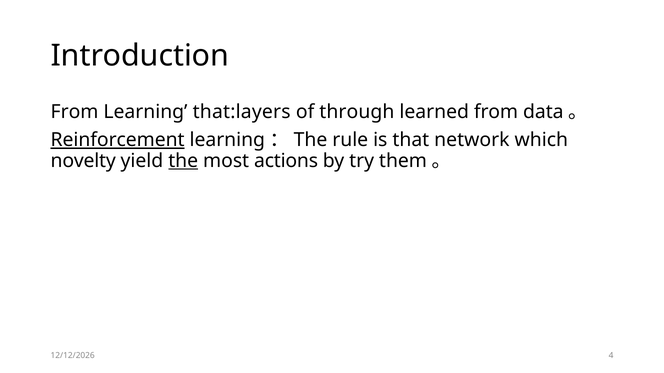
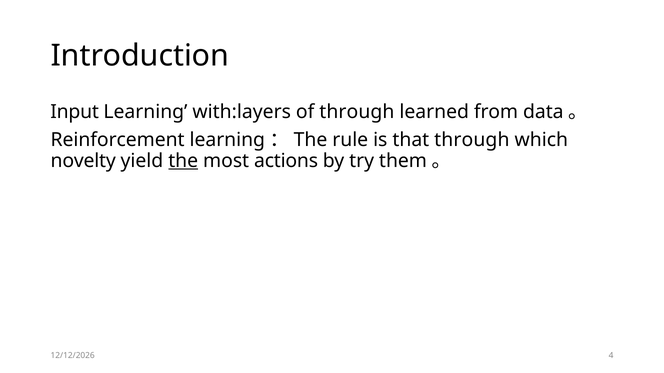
From: From -> Input (75, 112)
that:layers: that:layers -> with:layers (242, 112)
Reinforcement underline: present -> none (118, 140)
that network: network -> through (472, 140)
